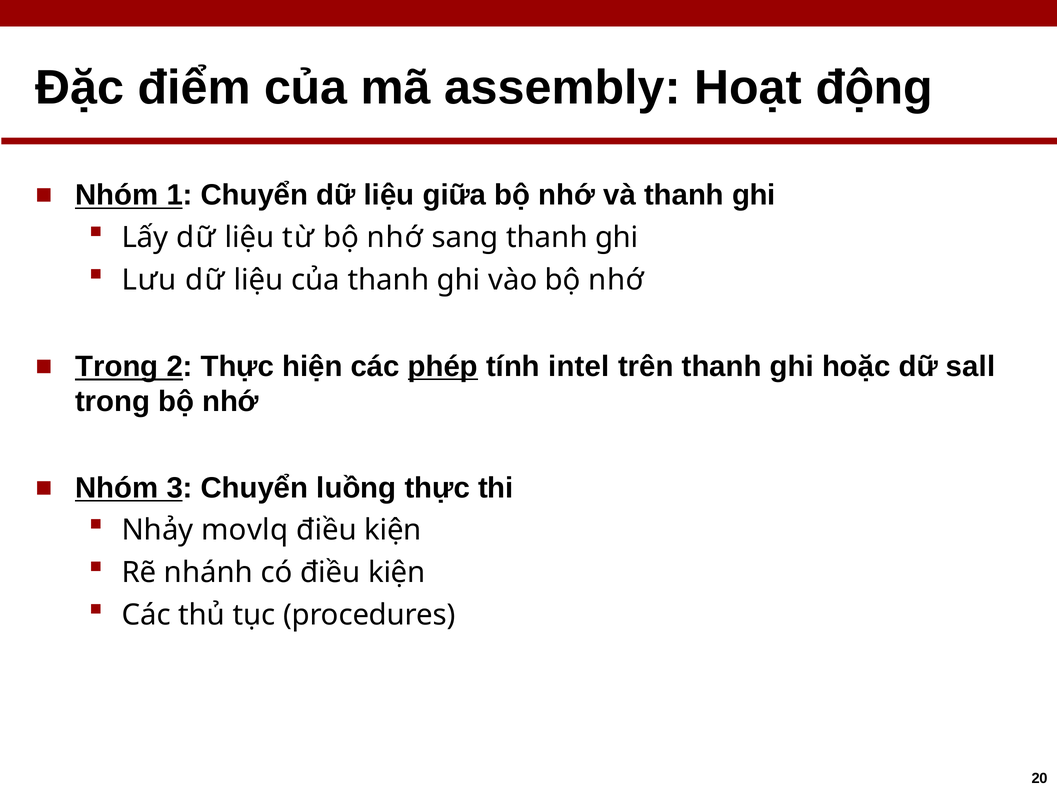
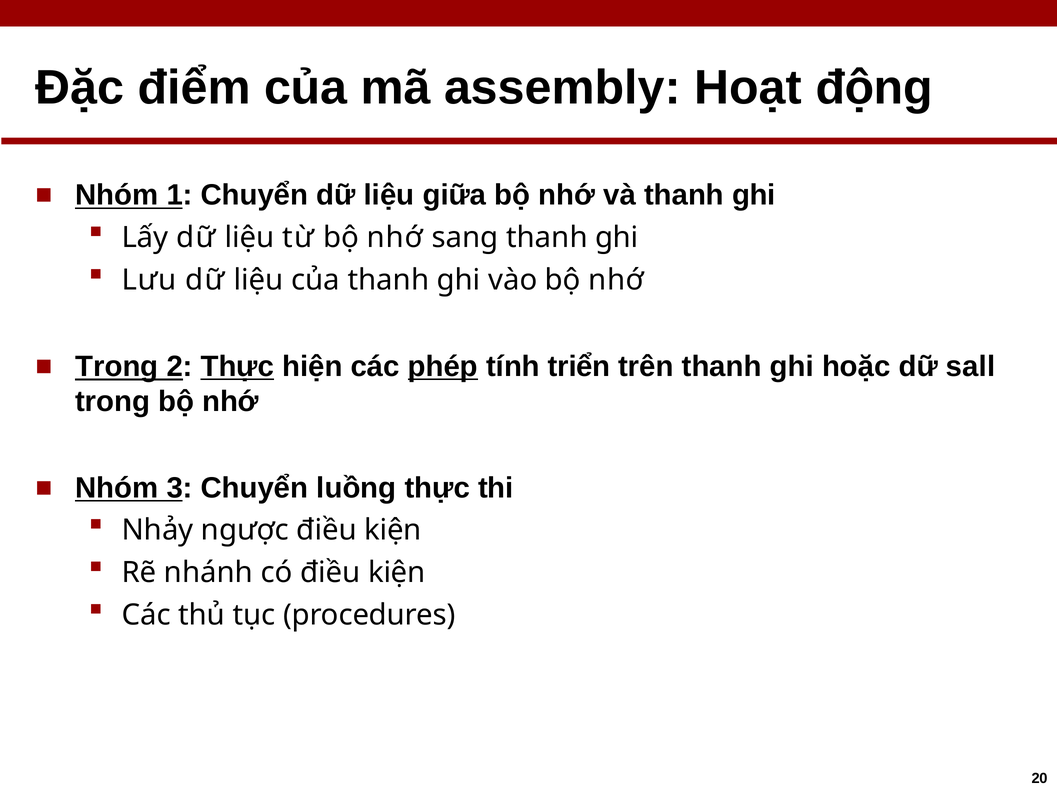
Thực underline: none -> present (237, 366)
intel: intel -> triển (579, 366)
movlq: movlq -> ngược (245, 530)
